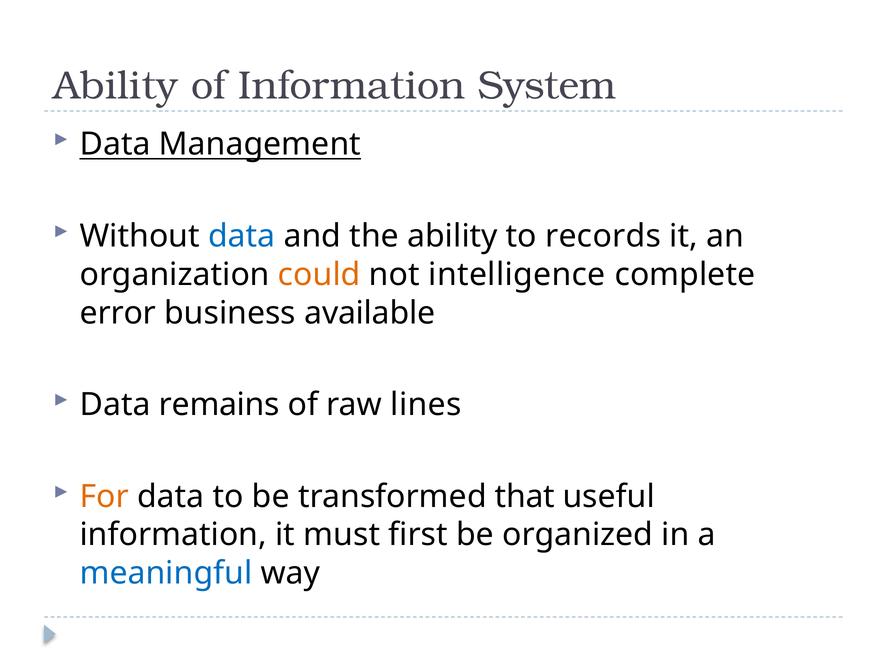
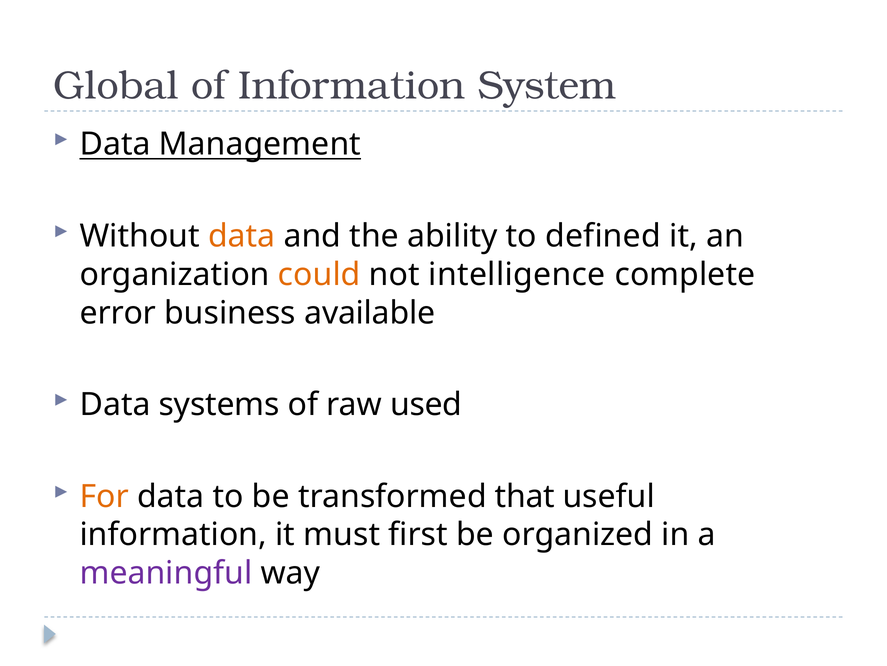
Ability: Ability -> Global (116, 86)
data colour: blue -> orange (242, 236)
records: records -> defined (603, 236)
remains: remains -> systems (219, 404)
lines: lines -> used (426, 404)
meaningful colour: blue -> purple (166, 573)
